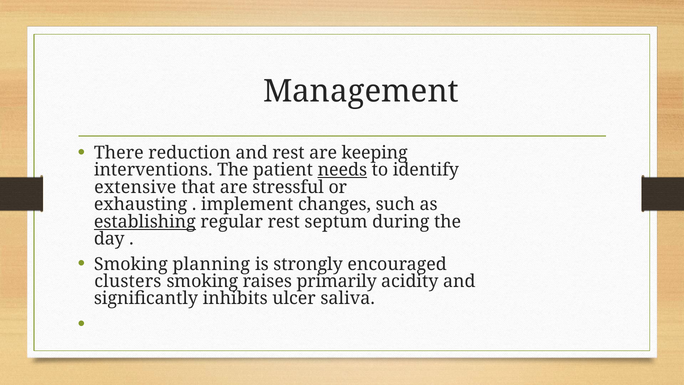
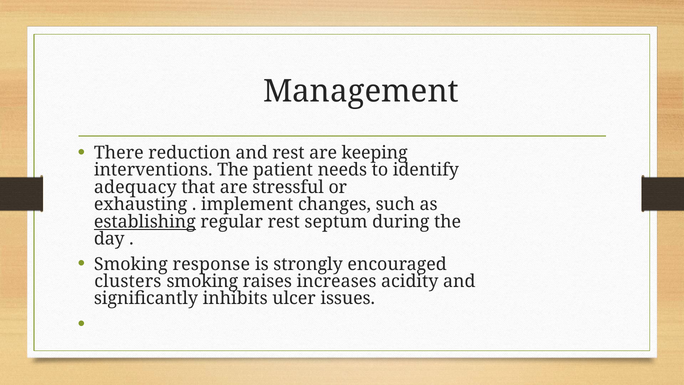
needs underline: present -> none (342, 170)
extensive: extensive -> adequacy (135, 187)
planning: planning -> response (211, 264)
primarily: primarily -> increases (337, 281)
saliva: saliva -> issues (348, 298)
